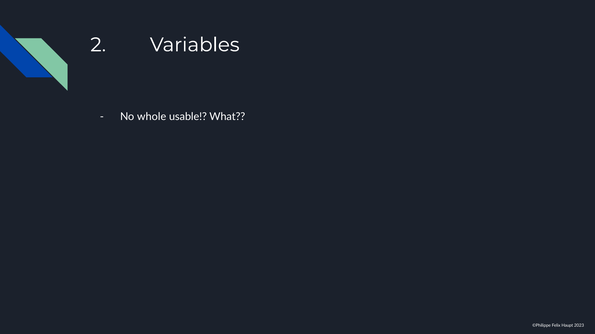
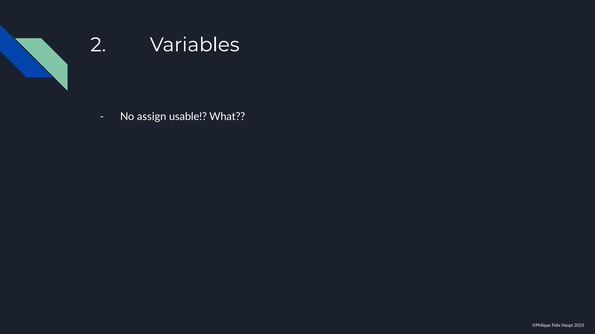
whole: whole -> assign (152, 117)
